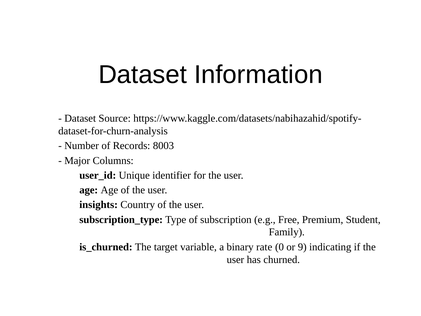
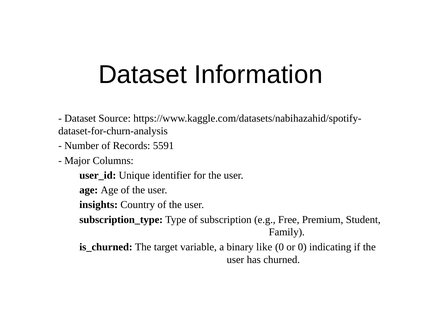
8003: 8003 -> 5591 (163, 146)
rate: rate -> like (264, 247)
or 9: 9 -> 0 (302, 247)
